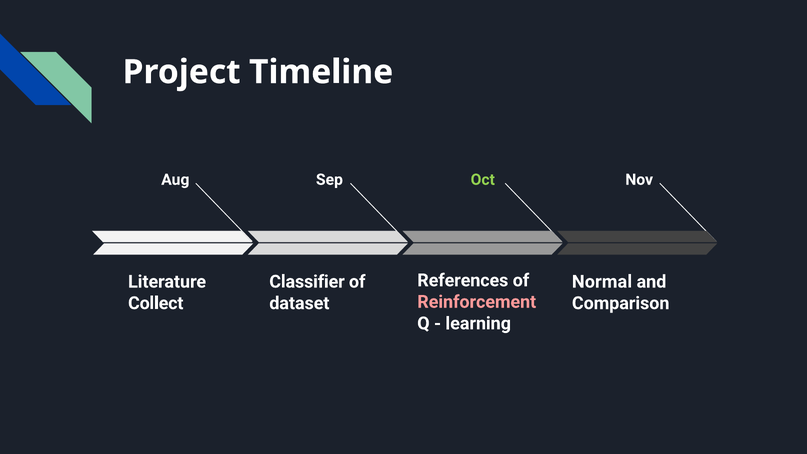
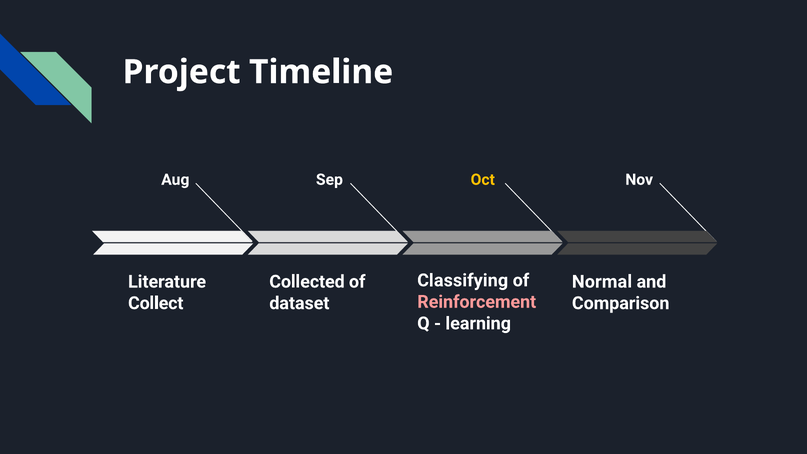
Oct colour: light green -> yellow (483, 180)
References: References -> Classifying (463, 280)
Classifier: Classifier -> Collected (307, 282)
